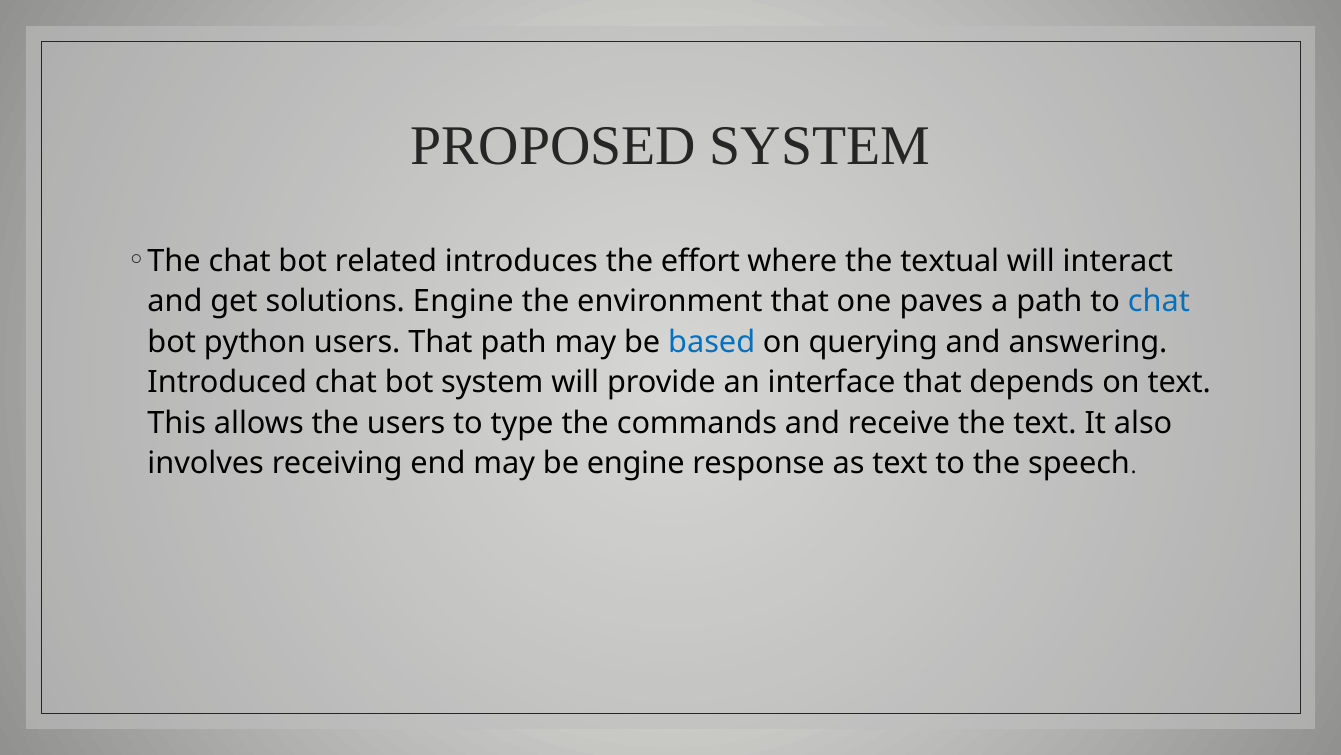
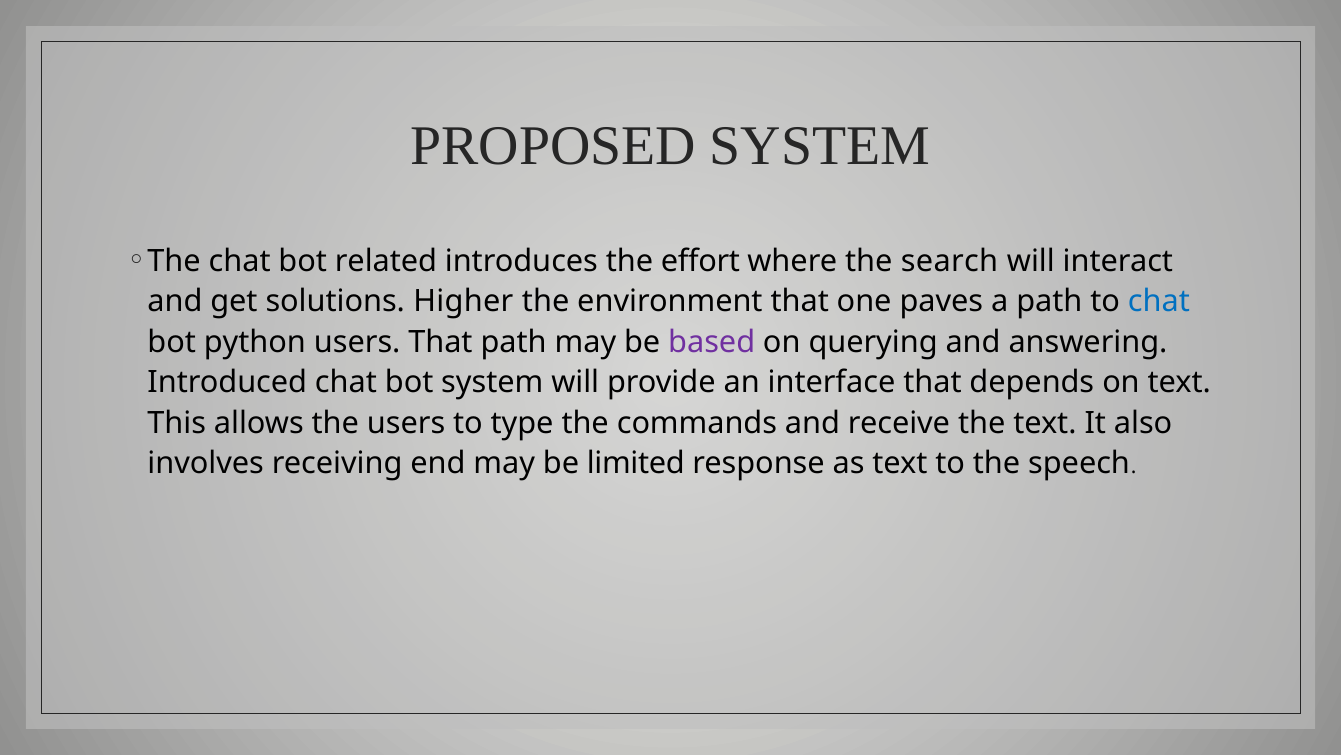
textual: textual -> search (949, 261)
solutions Engine: Engine -> Higher (463, 301)
based colour: blue -> purple (712, 342)
be engine: engine -> limited (636, 463)
